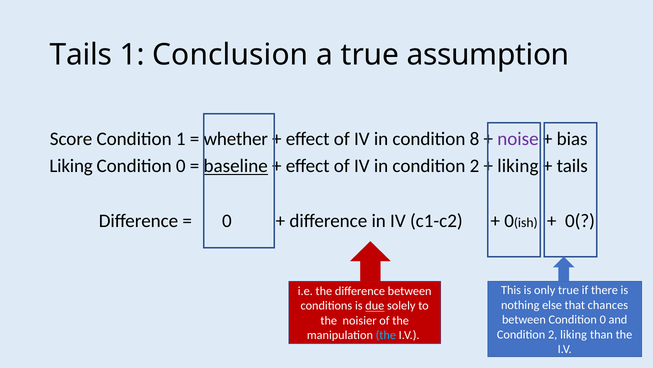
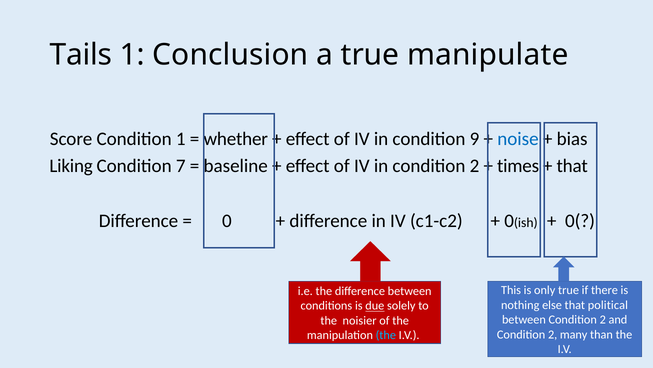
assumption: assumption -> manipulate (488, 55)
8: 8 -> 9 (474, 138)
noise colour: purple -> blue (518, 138)
0: 0 -> 7 (181, 166)
baseline underline: present -> none (236, 166)
liking: liking -> times (518, 166)
tails: tails -> that (572, 166)
chances: chances -> political (608, 305)
between Condition 0: 0 -> 2 (603, 319)
2 liking: liking -> many (574, 334)
